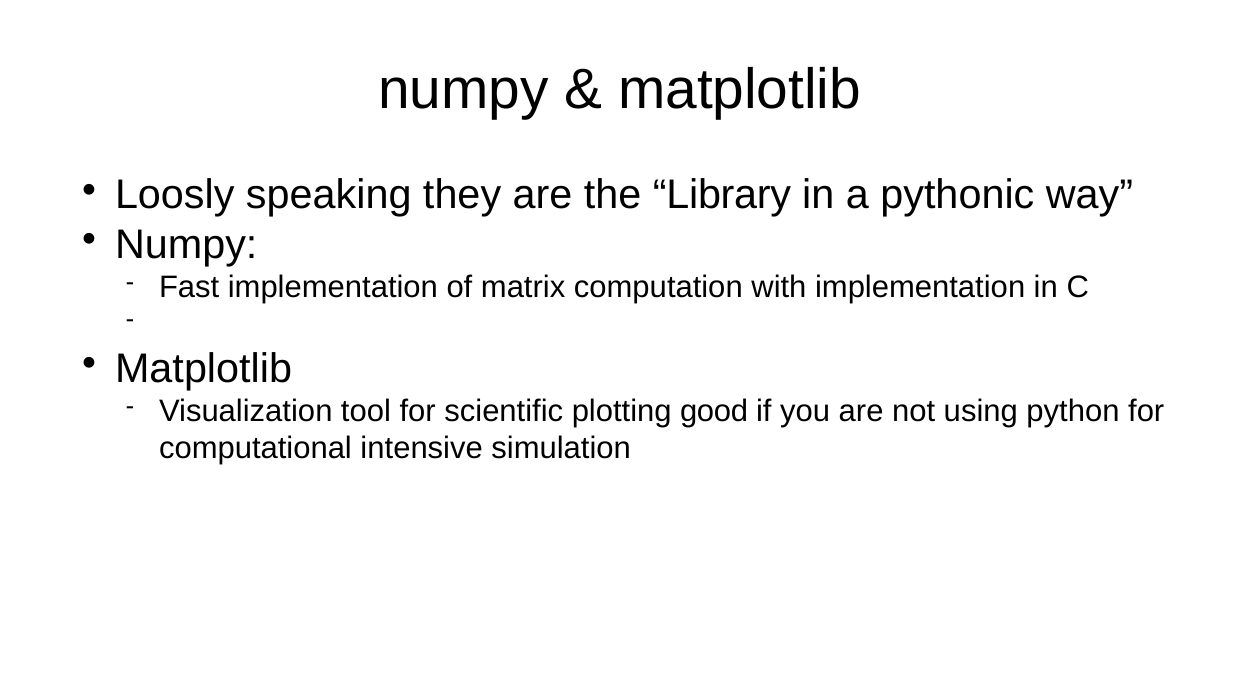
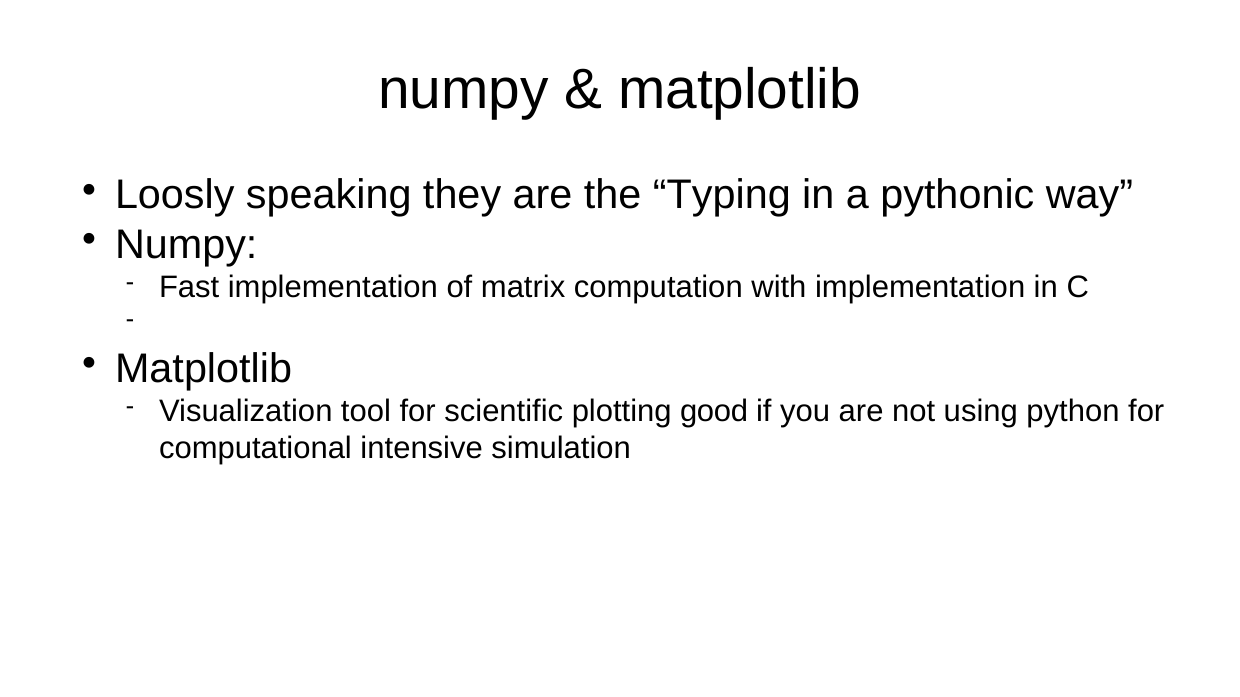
Library: Library -> Typing (722, 195)
